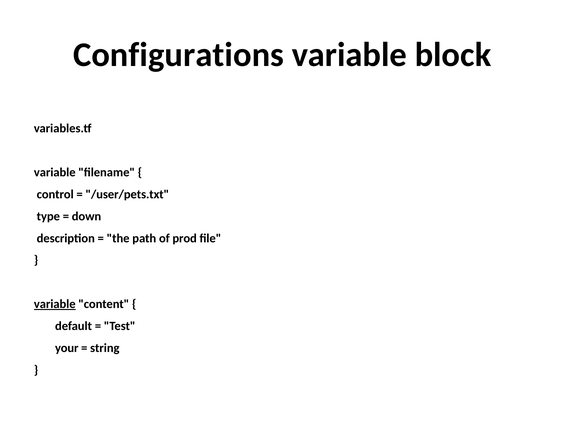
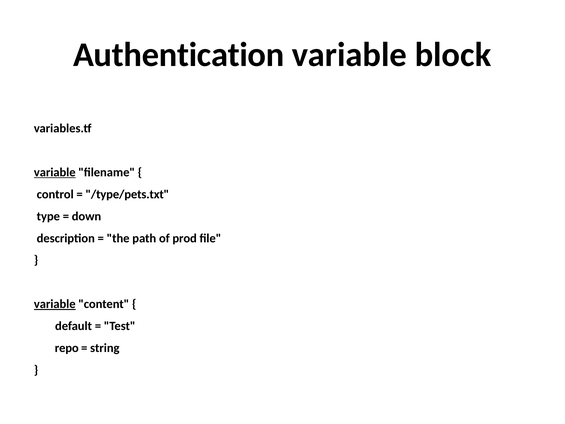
Configurations: Configurations -> Authentication (179, 55)
variable underline: none -> present (55, 172)
/user/pets.txt: /user/pets.txt -> /type/pets.txt (127, 194)
your: your -> repo (67, 348)
